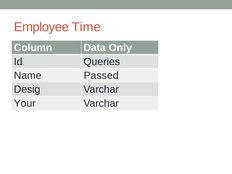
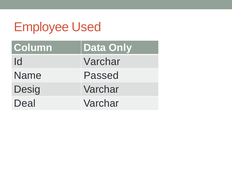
Time: Time -> Used (86, 27)
Id Queries: Queries -> Varchar (102, 62)
Your: Your -> Deal (25, 103)
